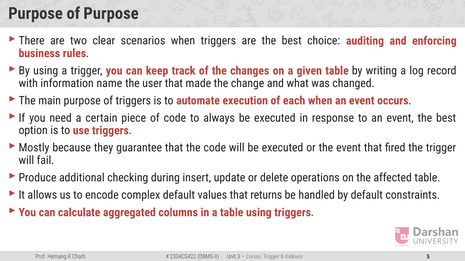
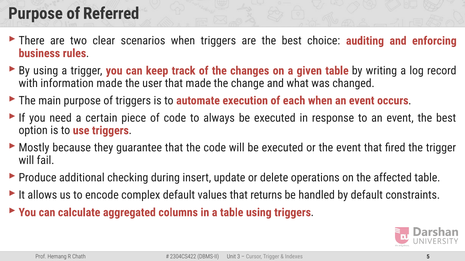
of Purpose: Purpose -> Referred (111, 13)
information name: name -> made (109, 83)
